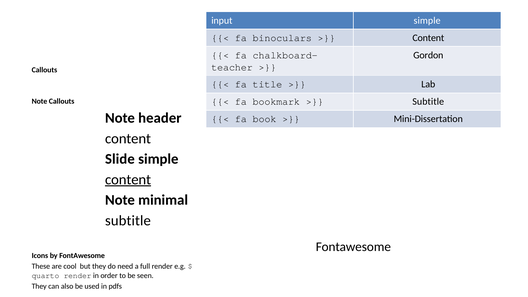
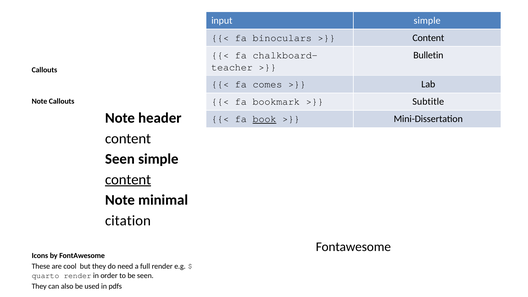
Gordon: Gordon -> Bulletin (428, 55)
title: title -> comes (267, 84)
book underline: none -> present (265, 119)
Slide: Slide -> Seen (120, 159)
subtitle: subtitle -> citation (128, 221)
